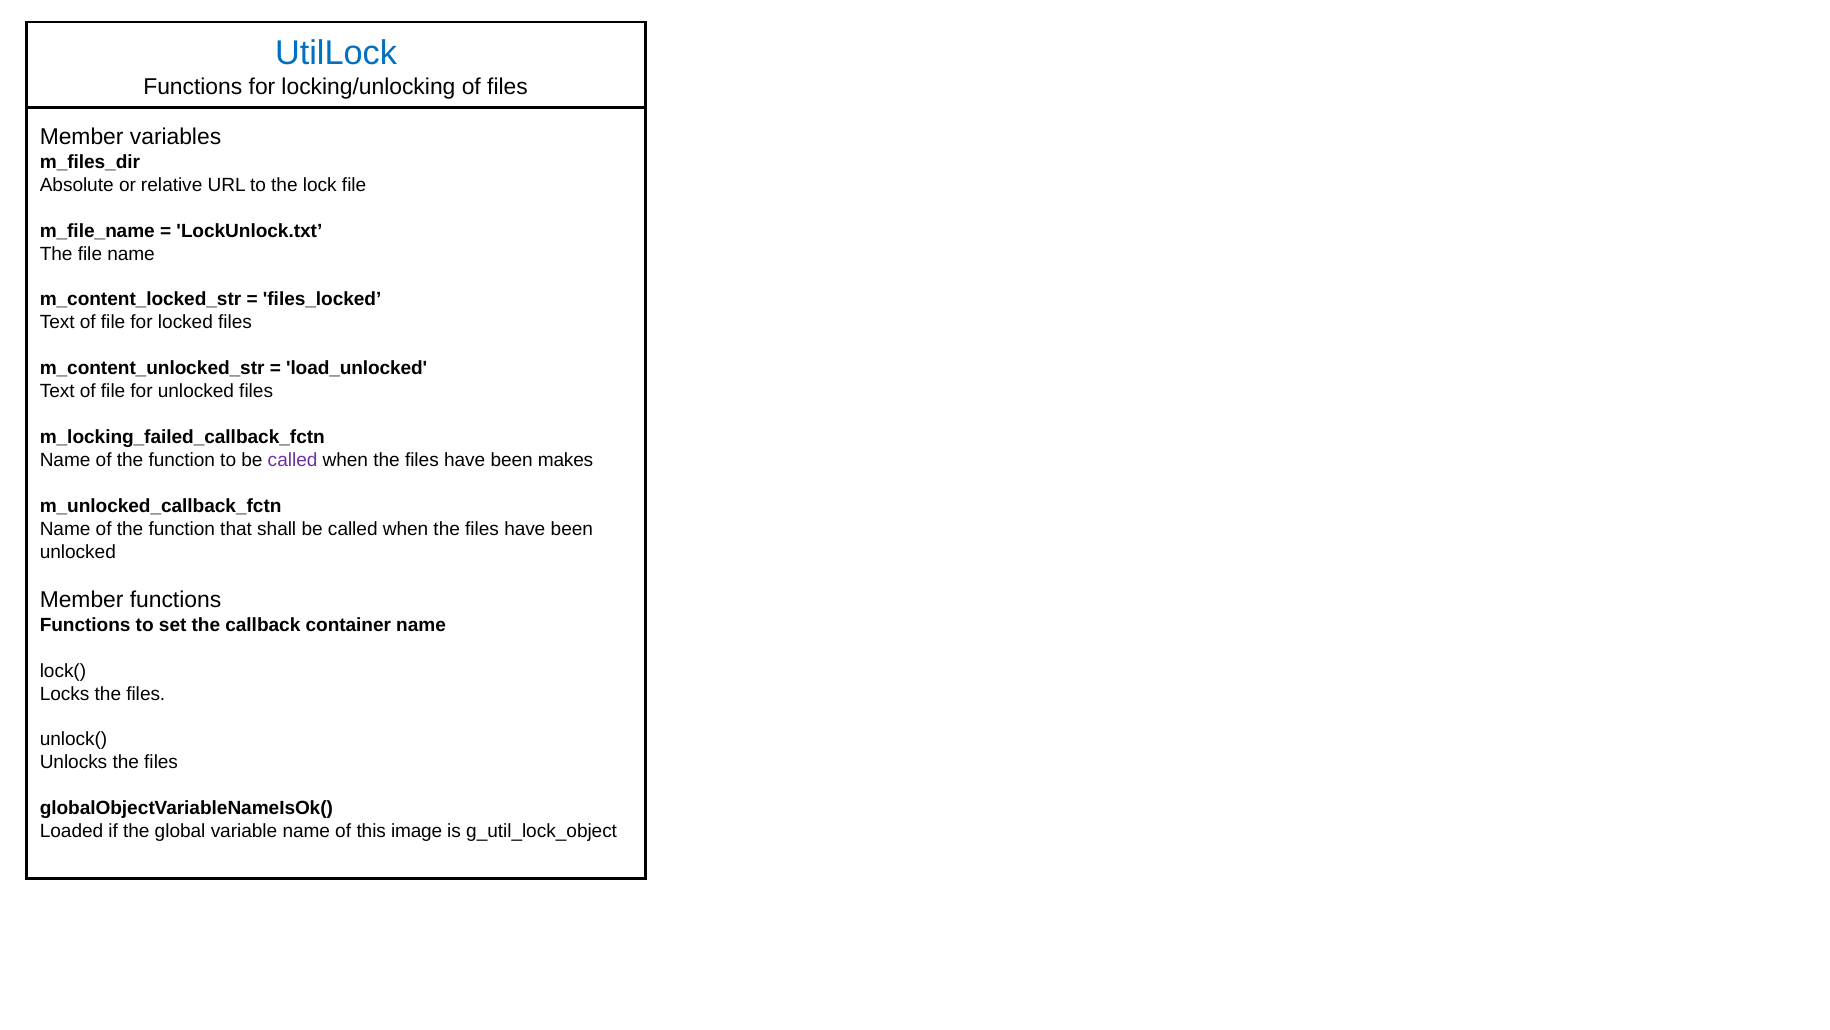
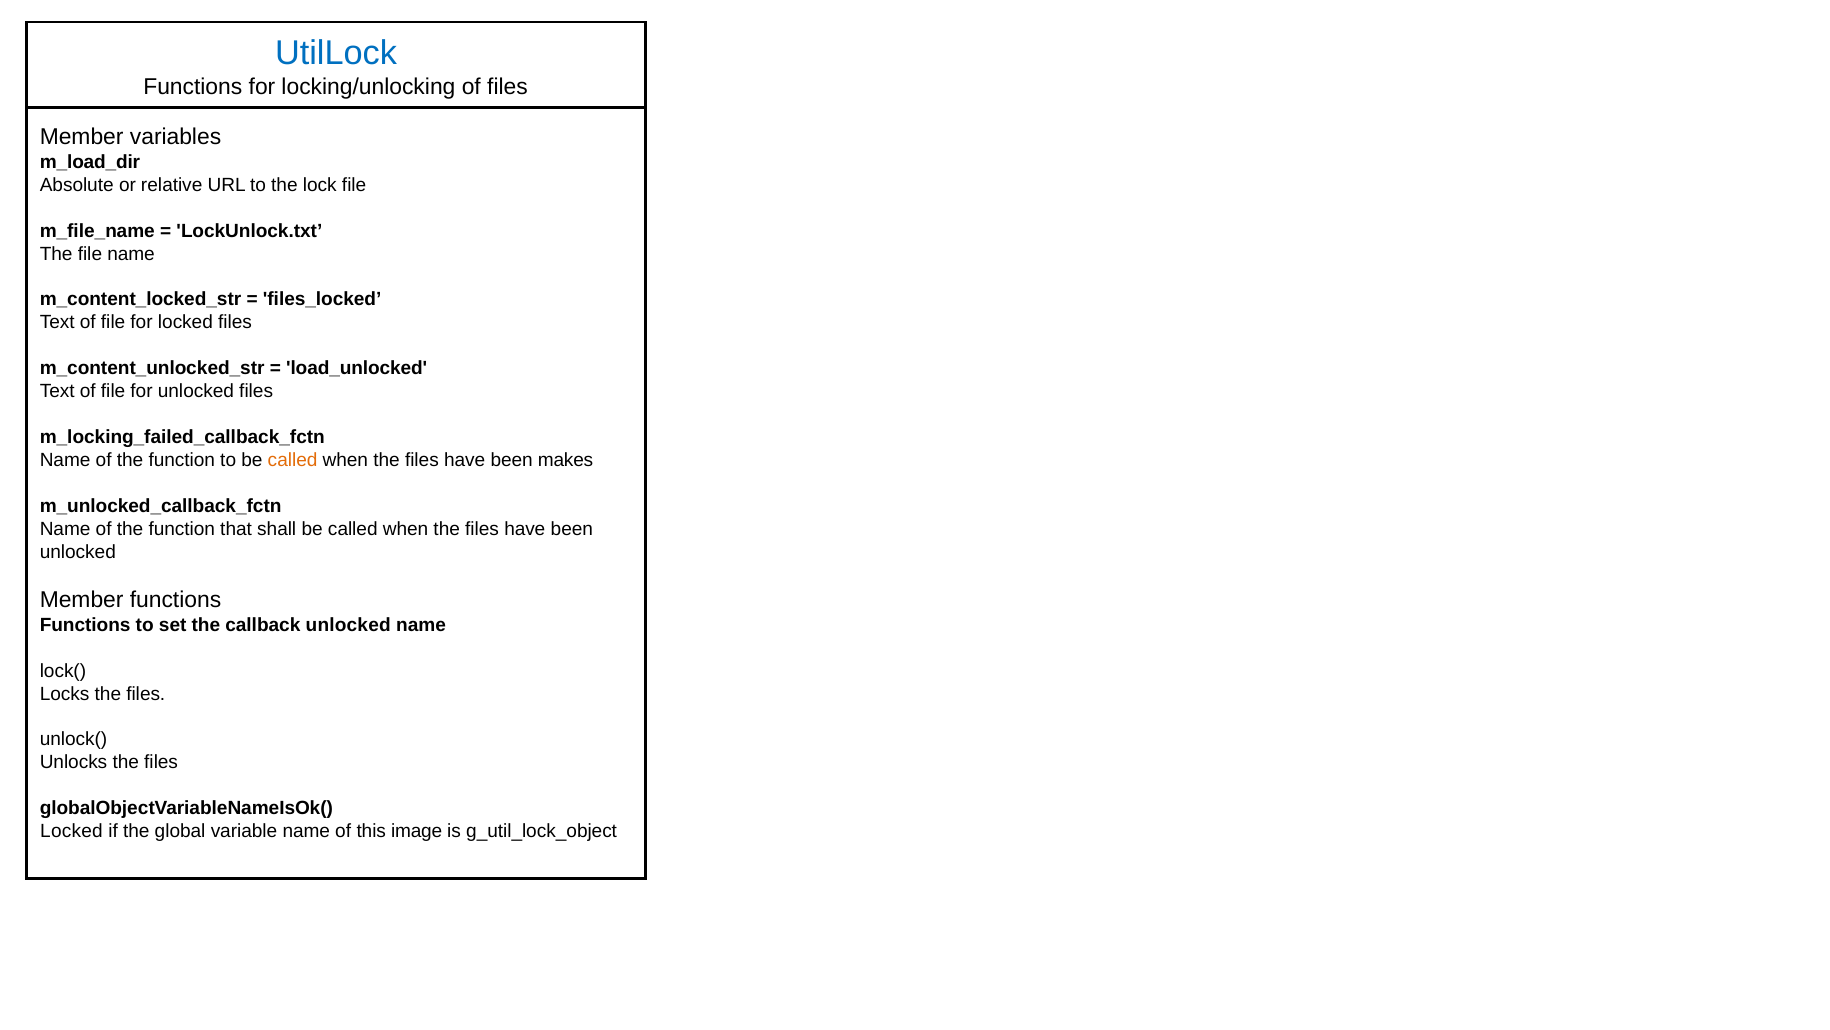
m_files_dir: m_files_dir -> m_load_dir (90, 162)
called colour: purple -> orange (293, 460)
callback container: container -> unlocked (348, 625)
Loaded: Loaded -> Locked (71, 831)
